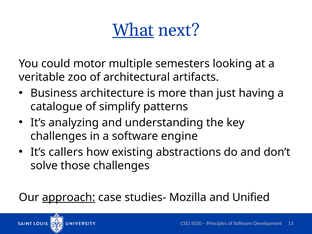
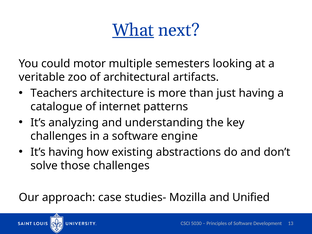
Business: Business -> Teachers (54, 93)
simplify: simplify -> internet (120, 107)
It’s callers: callers -> having (66, 152)
approach underline: present -> none (69, 197)
